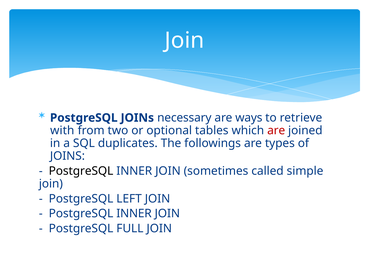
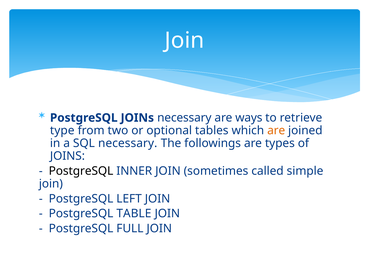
with: with -> type (62, 130)
are colour: red -> orange (276, 130)
SQL duplicates: duplicates -> necessary (128, 143)
INNER: INNER -> TABLE (134, 213)
